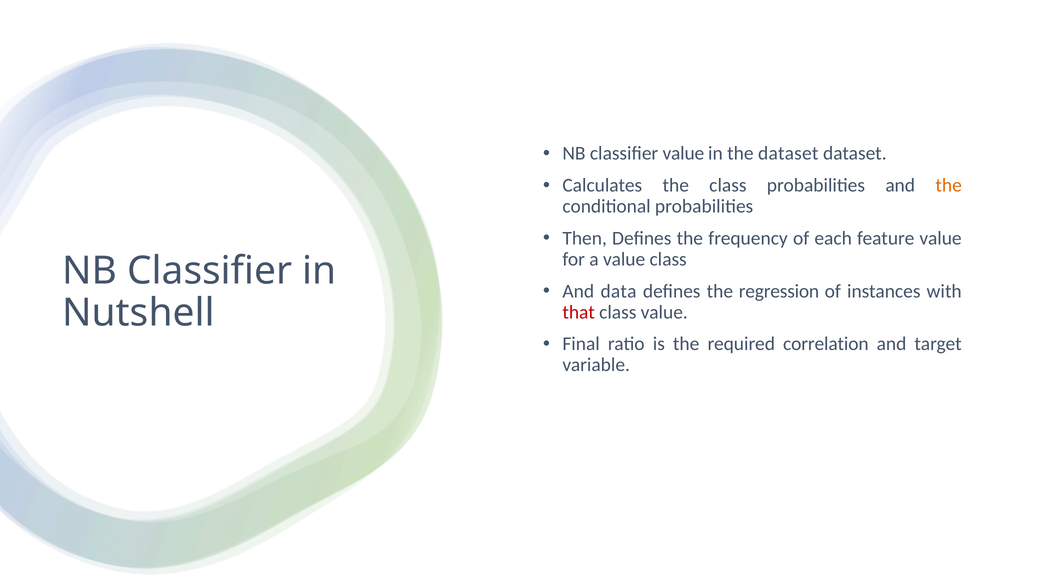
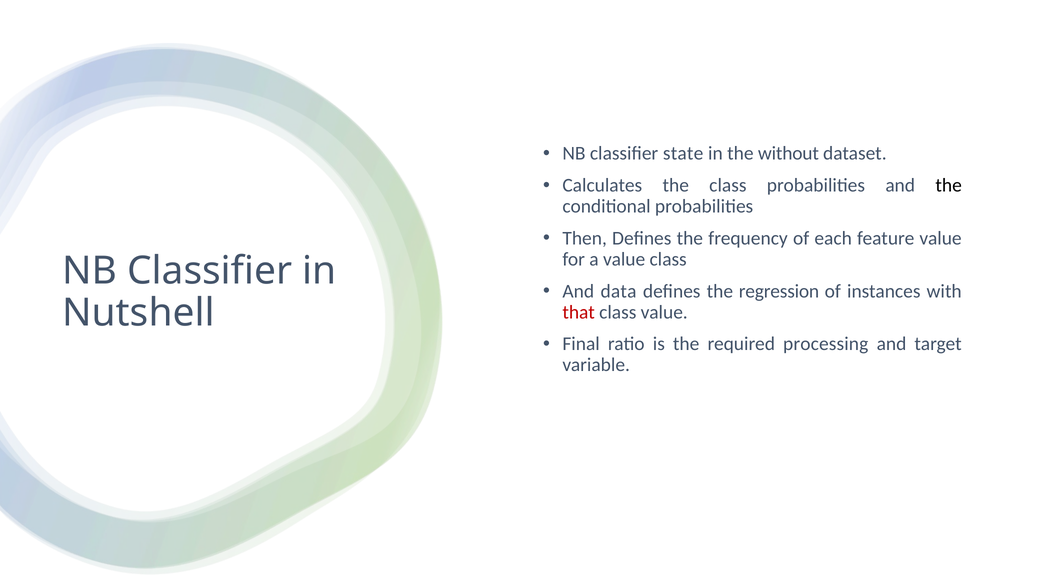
classifier value: value -> state (683, 153)
the dataset: dataset -> without (788, 153)
the colour: orange -> black (949, 185)
correlation: correlation -> processing (826, 344)
